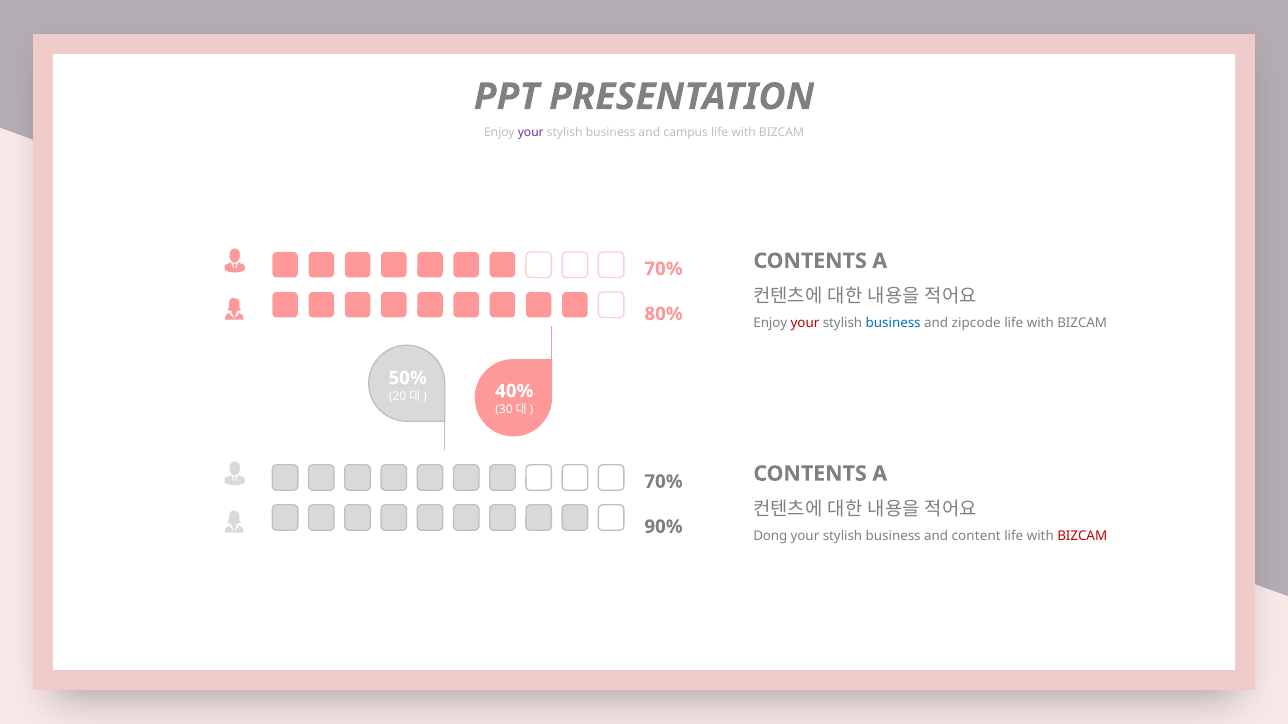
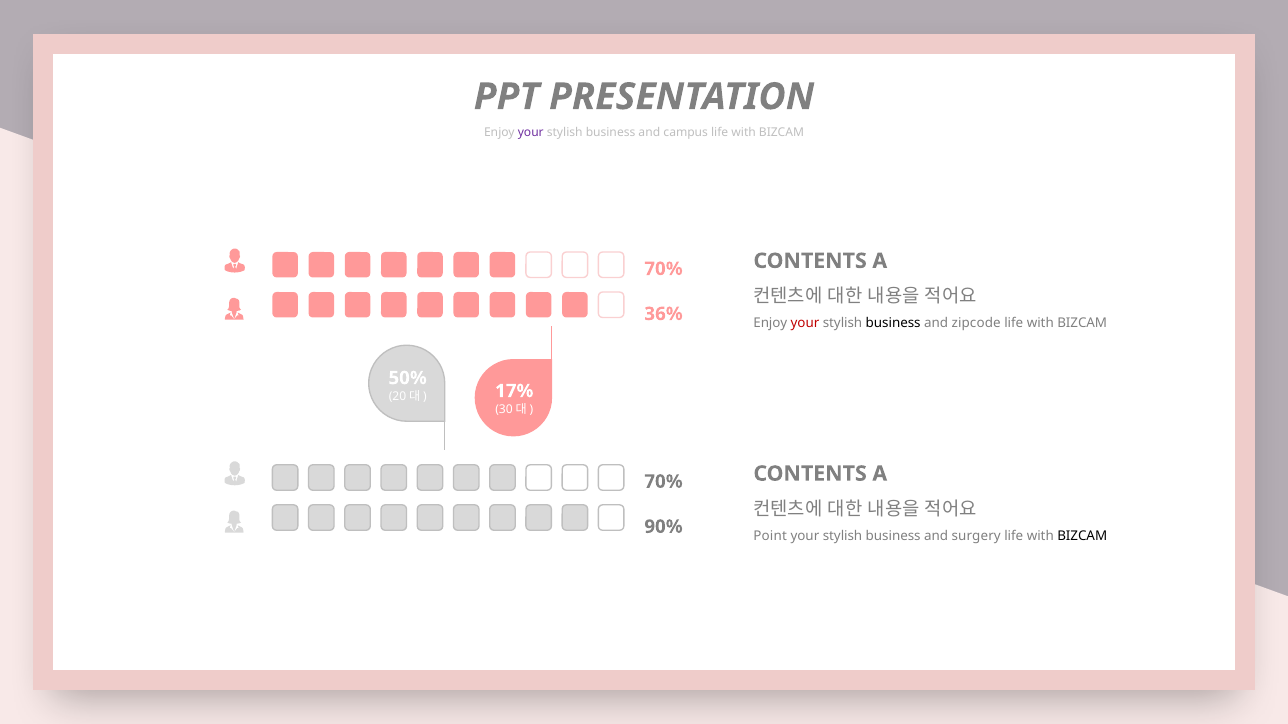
80%: 80% -> 36% (664, 314)
business colour: blue -> black (893, 323)
40%: 40% -> 17% (514, 391)
Dong: Dong -> Point (770, 536)
content: content -> surgery (976, 536)
BIZCAM colour: red -> black (1082, 536)
